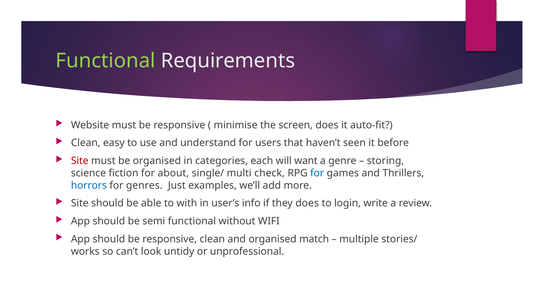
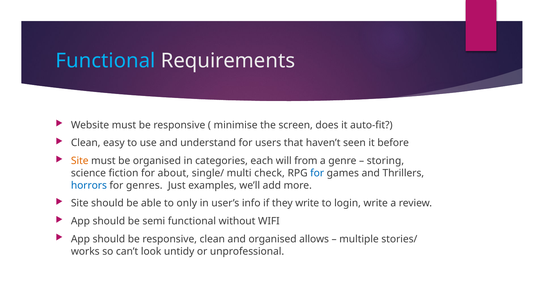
Functional colour: light green -> light blue (106, 61)
Site colour: red -> orange (80, 161)
want: want -> from (306, 161)
with: with -> only (187, 203)
they does: does -> write (307, 203)
match: match -> allows (314, 239)
